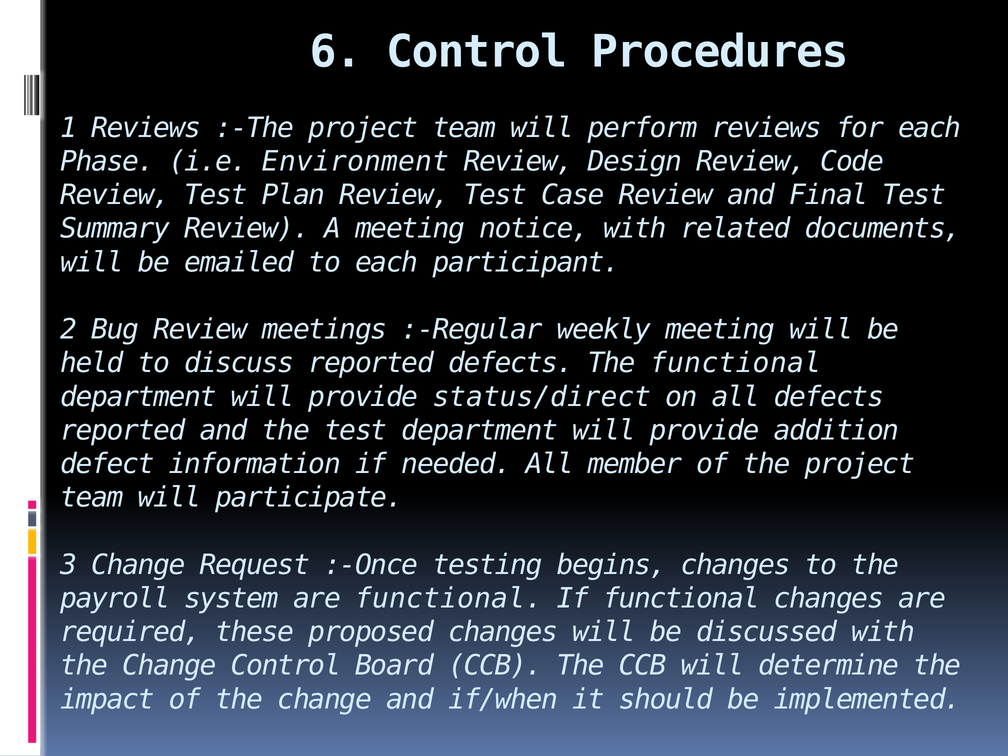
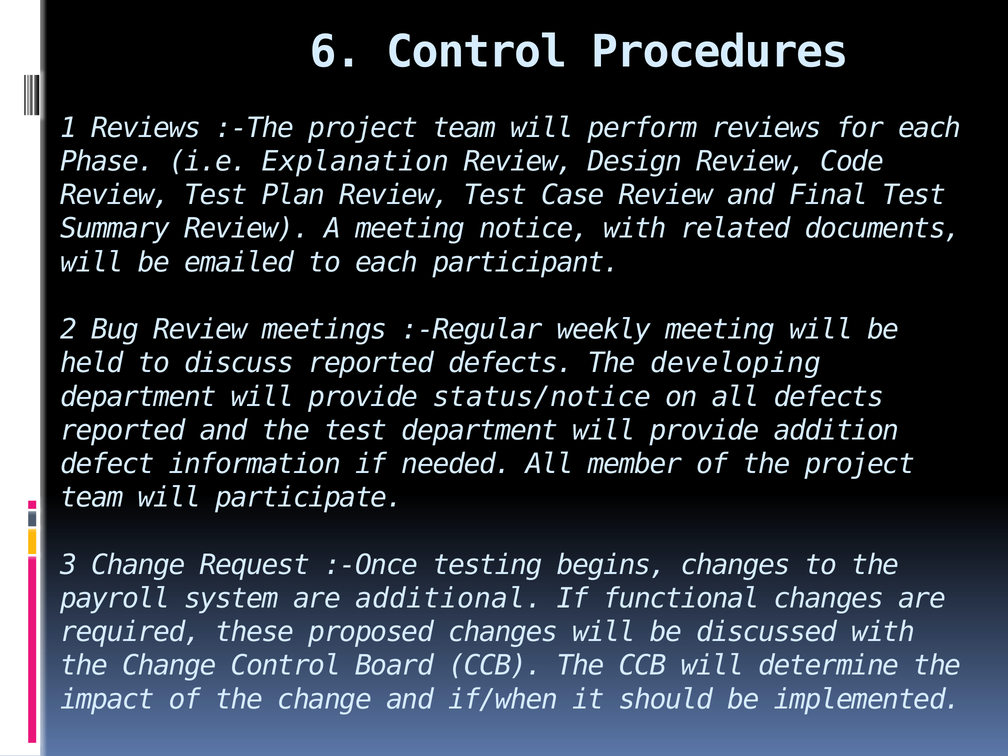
Environment: Environment -> Explanation (356, 162)
The functional: functional -> developing (736, 363)
status/direct: status/direct -> status/notice (542, 397)
are functional: functional -> additional (449, 598)
